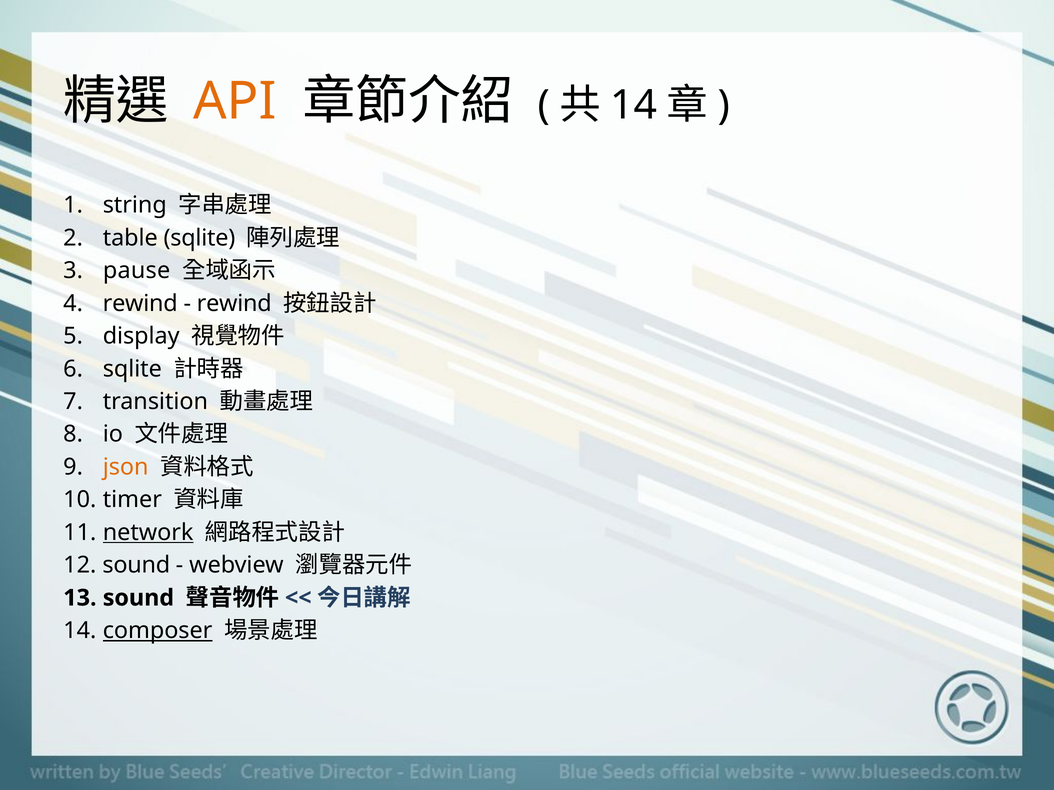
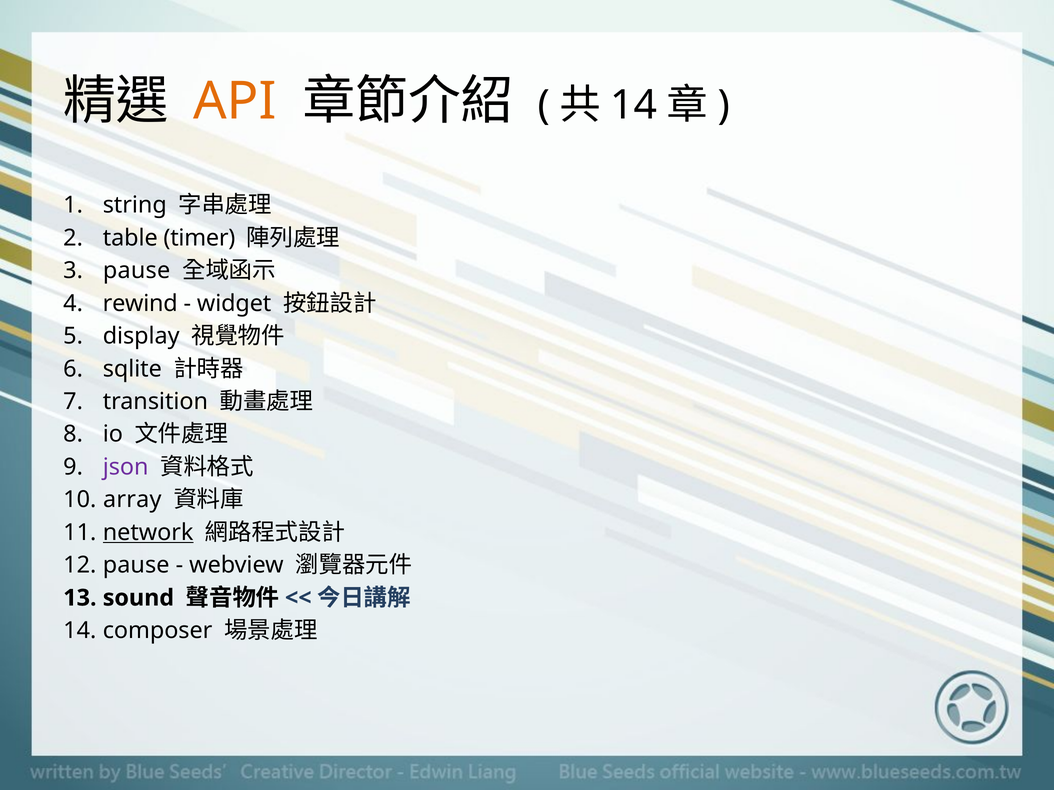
table sqlite: sqlite -> timer (199, 238)
rewind: rewind -> widget (234, 304)
json colour: orange -> purple (126, 467)
timer: timer -> array (132, 500)
sound: sound -> pause (136, 566)
composer underline: present -> none (158, 631)
